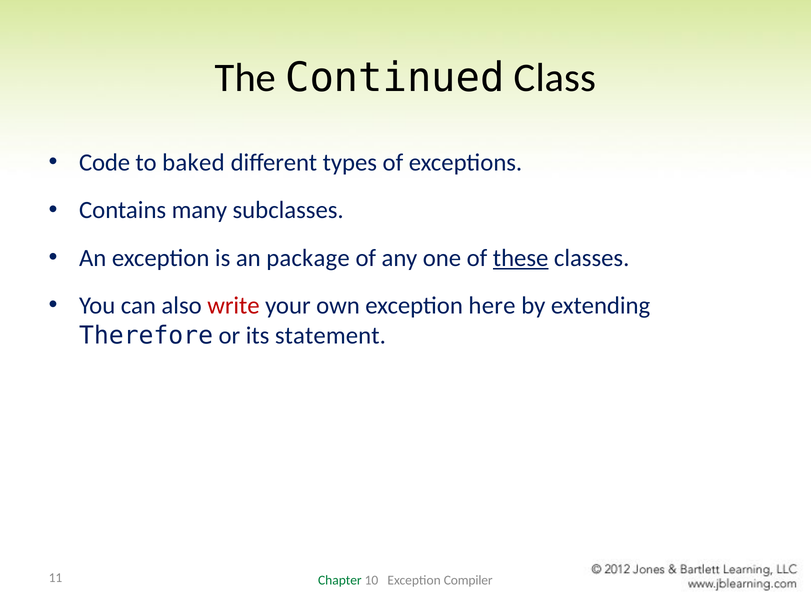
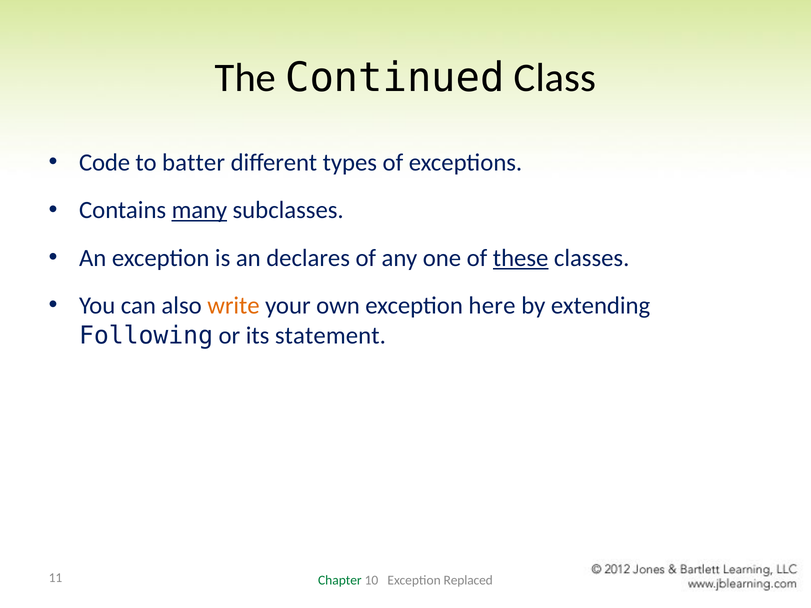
baked: baked -> batter (194, 163)
many underline: none -> present (199, 210)
package: package -> declares (308, 258)
write colour: red -> orange (233, 306)
Therefore: Therefore -> Following (146, 336)
Compiler: Compiler -> Replaced (468, 581)
